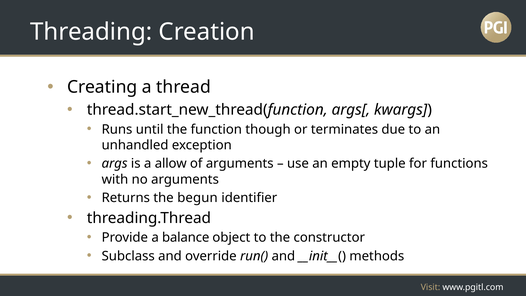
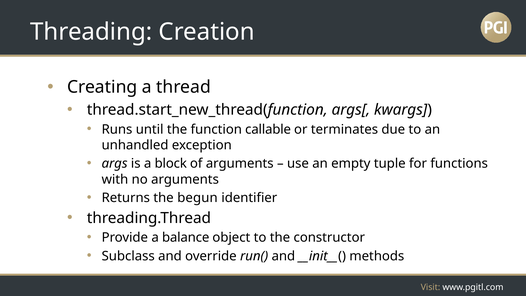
though: though -> callable (268, 129)
allow: allow -> block (171, 163)
